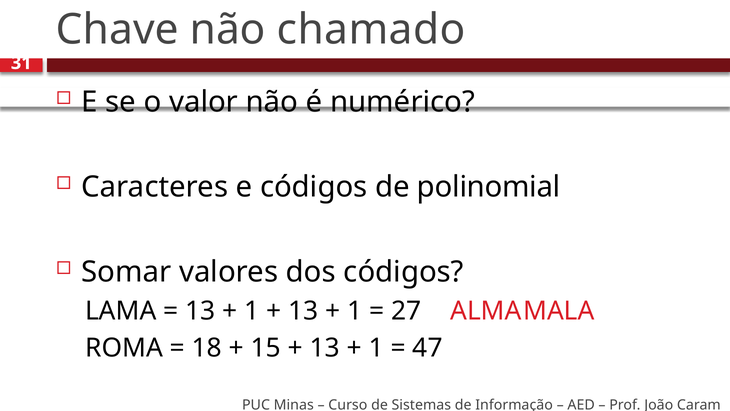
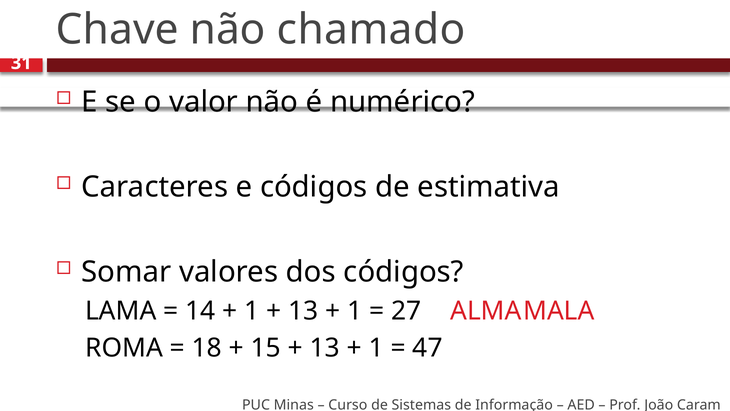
polinomial: polinomial -> estimativa (489, 187)
13: 13 -> 14 (200, 311)
